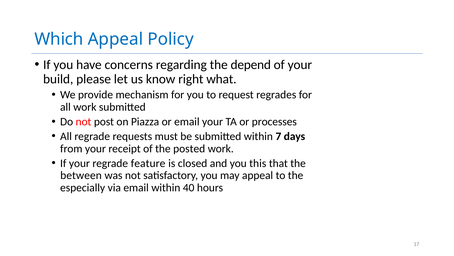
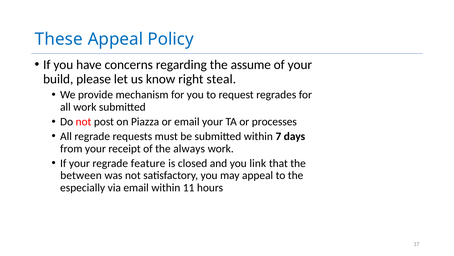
Which: Which -> These (59, 39)
depend: depend -> assume (251, 65)
what: what -> steal (221, 79)
posted: posted -> always (189, 148)
this: this -> link (258, 163)
40: 40 -> 11 (189, 187)
